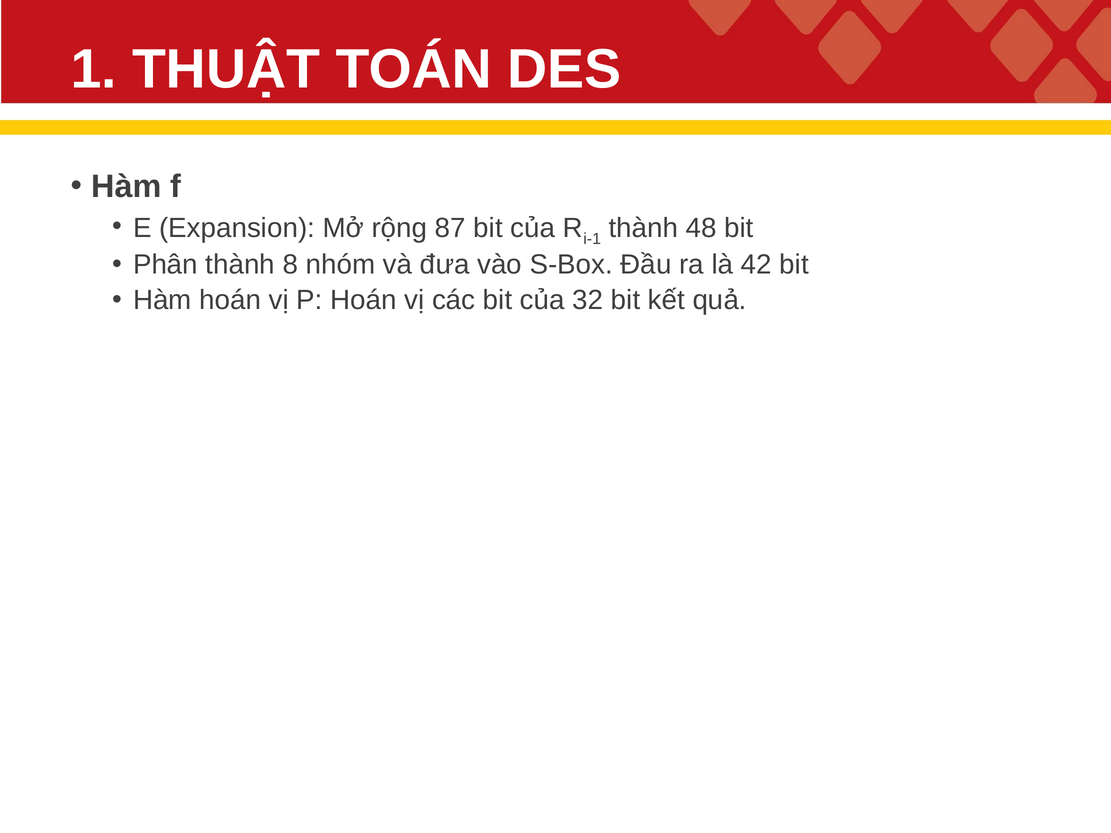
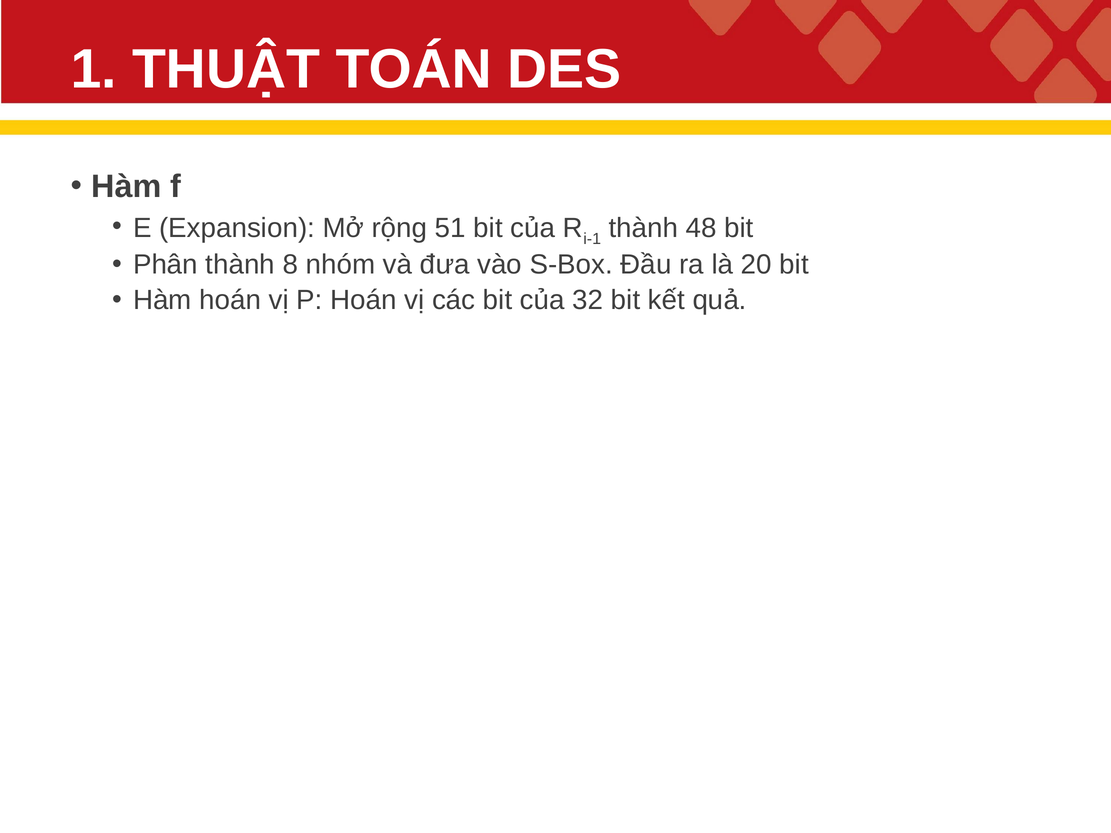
87: 87 -> 51 (450, 228)
42: 42 -> 20 (756, 265)
